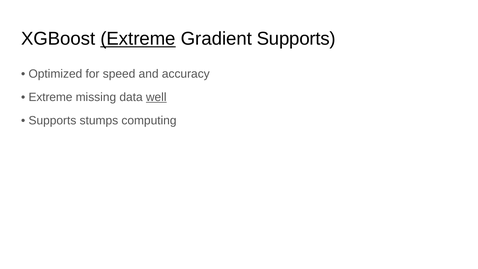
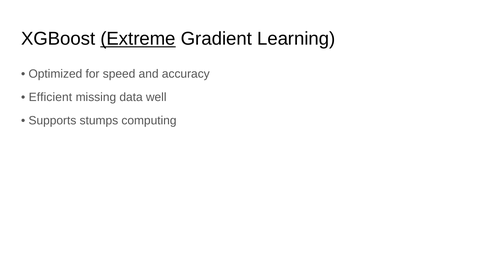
Gradient Supports: Supports -> Learning (296, 39)
Extreme: Extreme -> Efficient (50, 97)
well underline: present -> none (156, 97)
